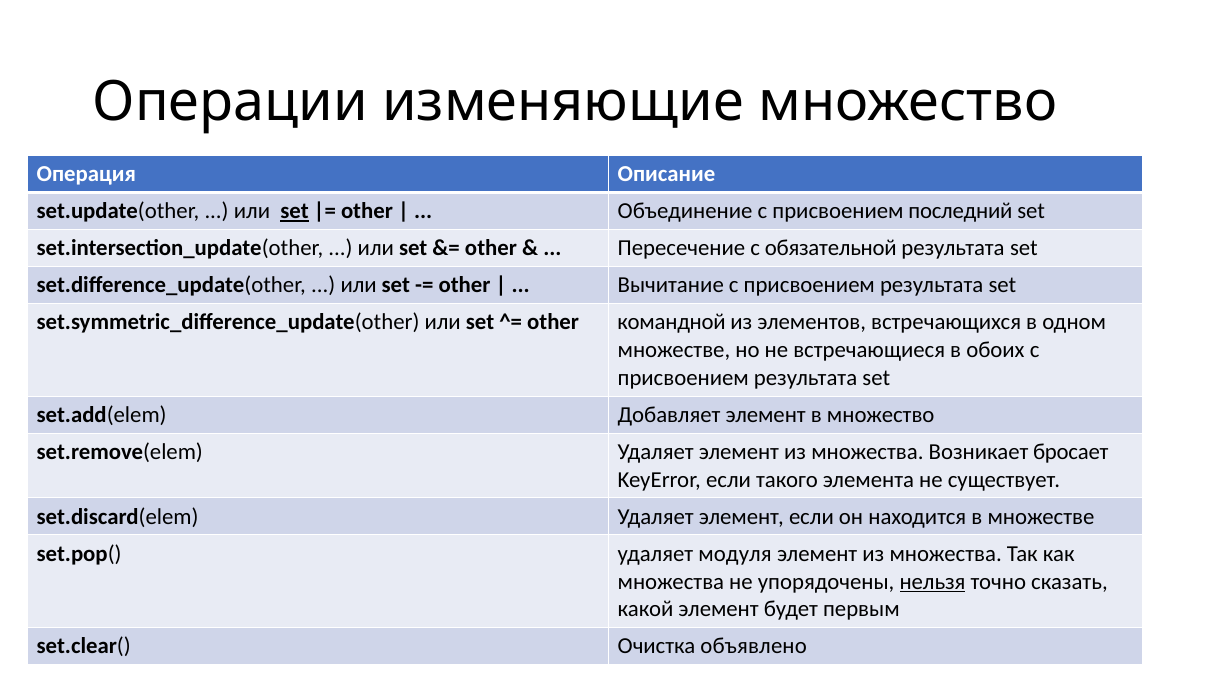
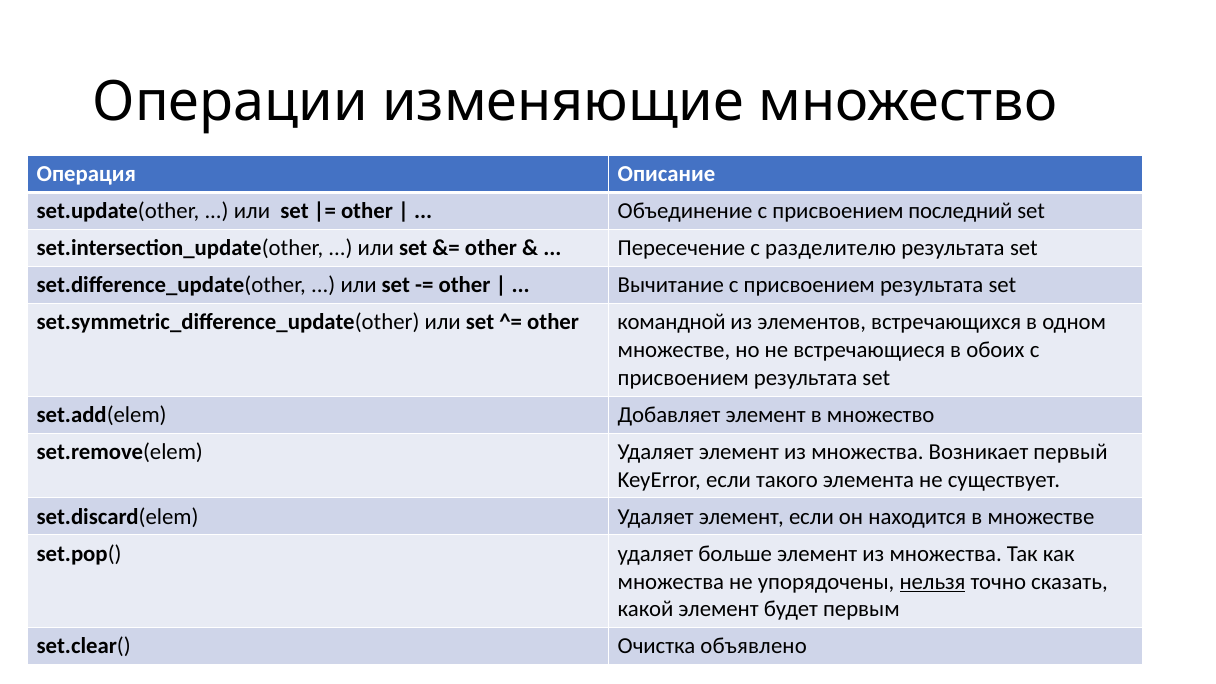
set underline: present -> none (295, 211)
обязательной: обязательной -> разделителю (831, 248)
бросает: бросает -> первый (1071, 452)
модуля: модуля -> больше (735, 554)
